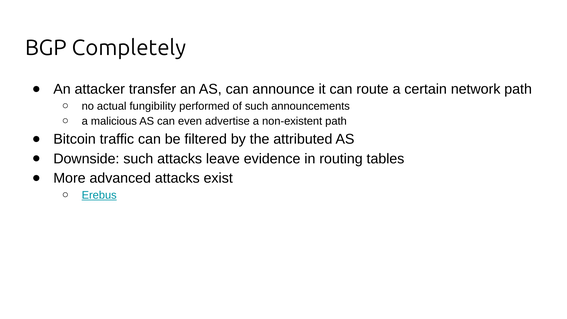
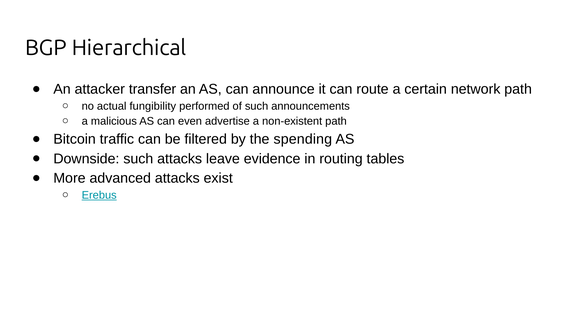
Completely: Completely -> Hierarchical (129, 48)
attributed: attributed -> spending (303, 139)
